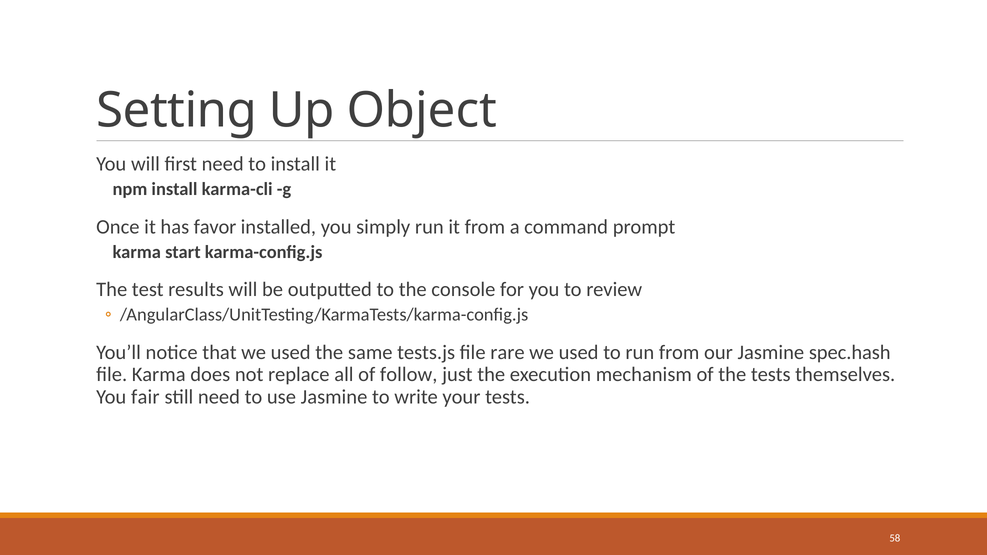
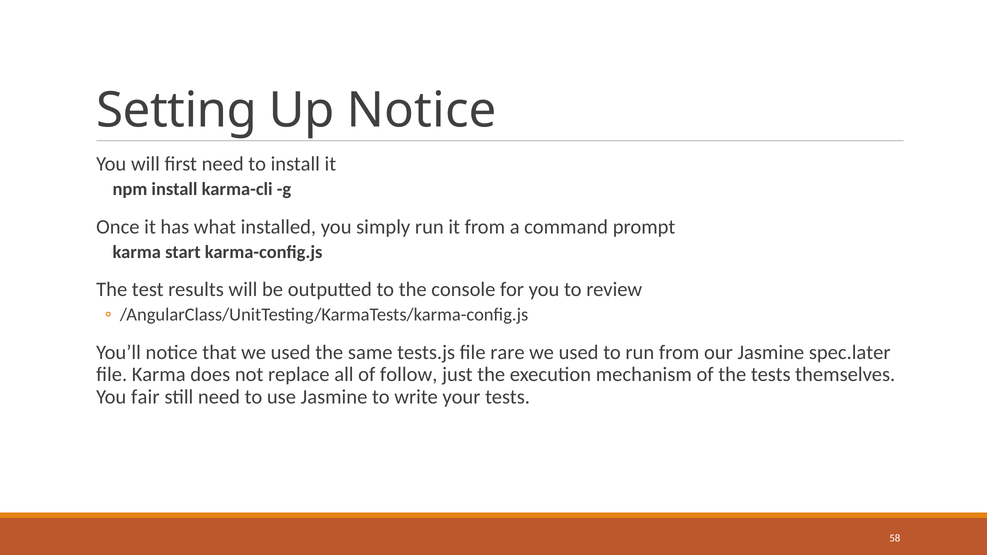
Up Object: Object -> Notice (422, 111)
favor: favor -> what (215, 227)
spec.hash: spec.hash -> spec.later (850, 352)
